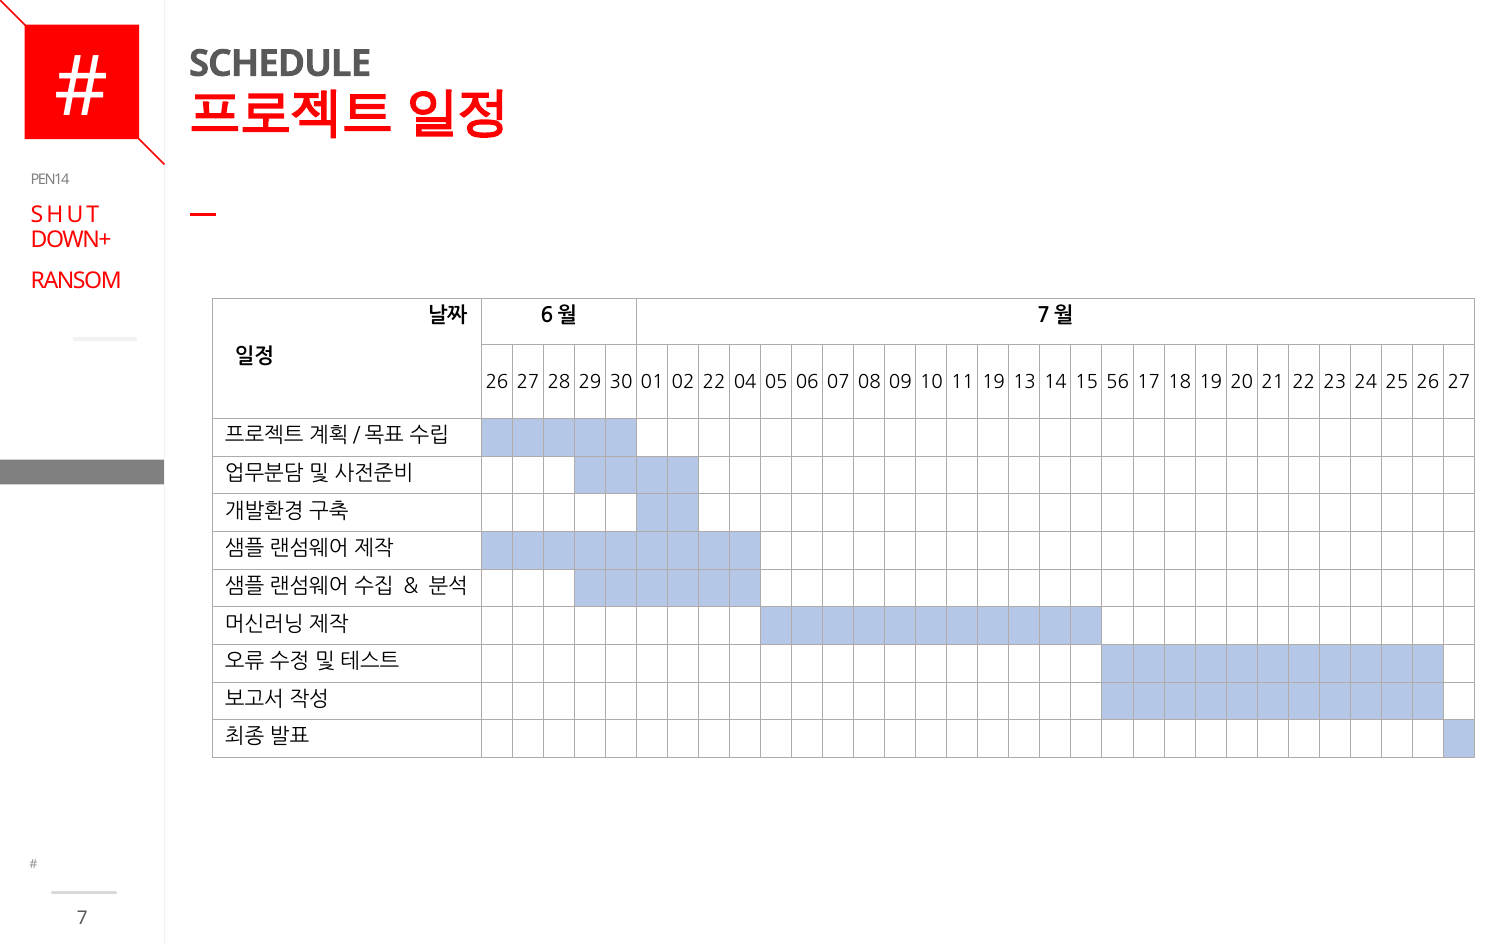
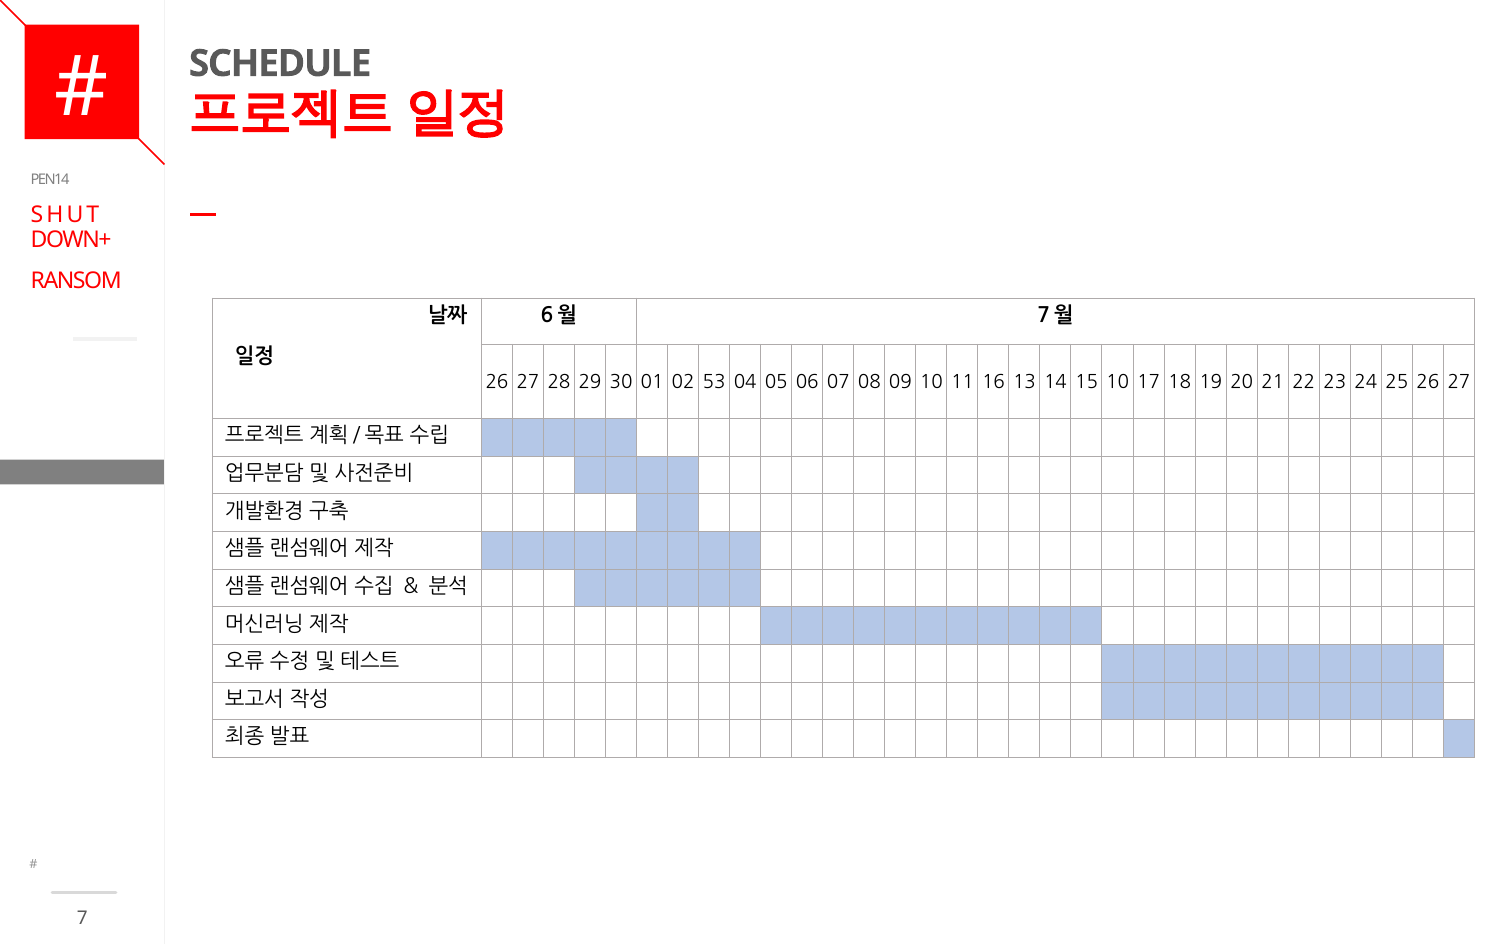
02 22: 22 -> 53 (714, 382)
11 19: 19 -> 16 (993, 382)
15 56: 56 -> 10 (1118, 382)
